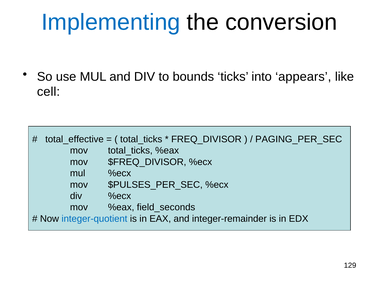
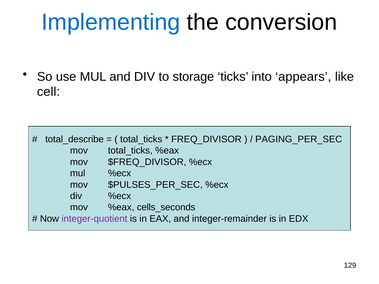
bounds: bounds -> storage (193, 77)
total_effective: total_effective -> total_describe (74, 139)
field_seconds: field_seconds -> cells_seconds (166, 208)
integer-quotient colour: blue -> purple (94, 219)
